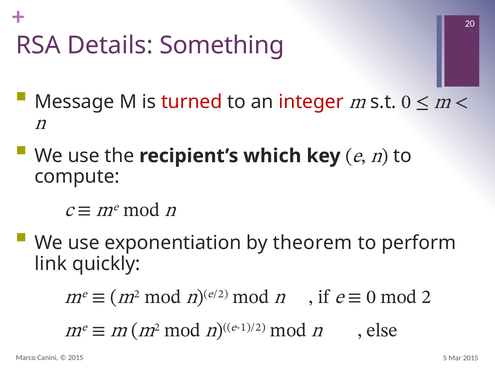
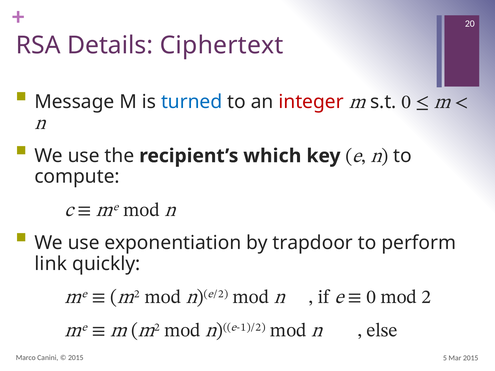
Something: Something -> Ciphertext (222, 45)
turned colour: red -> blue (192, 102)
theorem: theorem -> trapdoor (313, 243)
